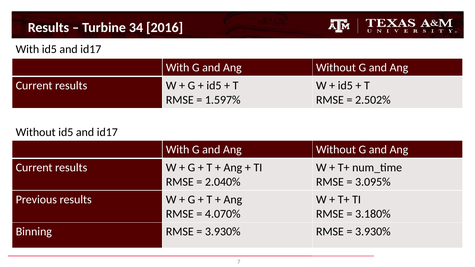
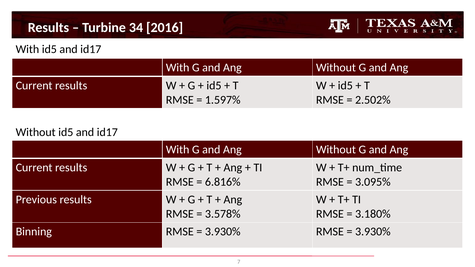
2.040%: 2.040% -> 6.816% (223, 182)
4.070%: 4.070% -> 3.578% (223, 214)
